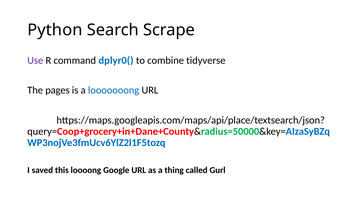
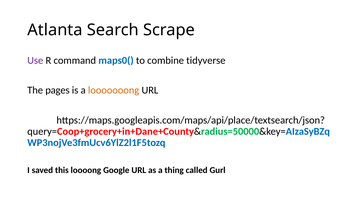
Python: Python -> Atlanta (55, 30)
dplyr0(: dplyr0( -> maps0( (116, 61)
looooooong colour: blue -> orange (114, 90)
